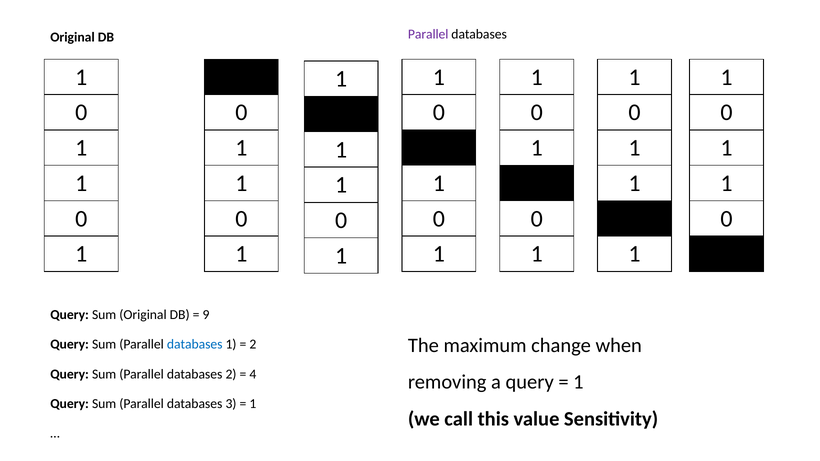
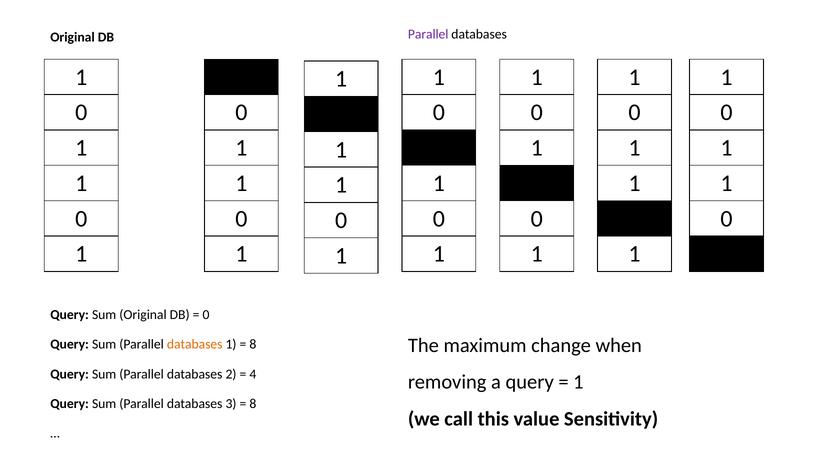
9: 9 -> 0 (206, 315)
databases colour: blue -> orange (195, 345)
2: 2 -> 8 (253, 345)
1: 1 -> 8 (253, 404)
